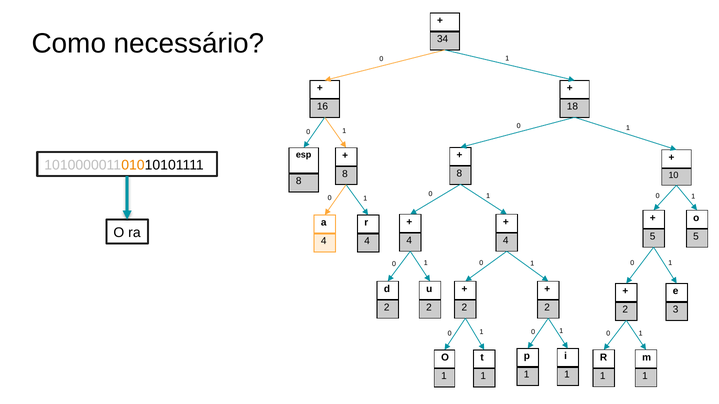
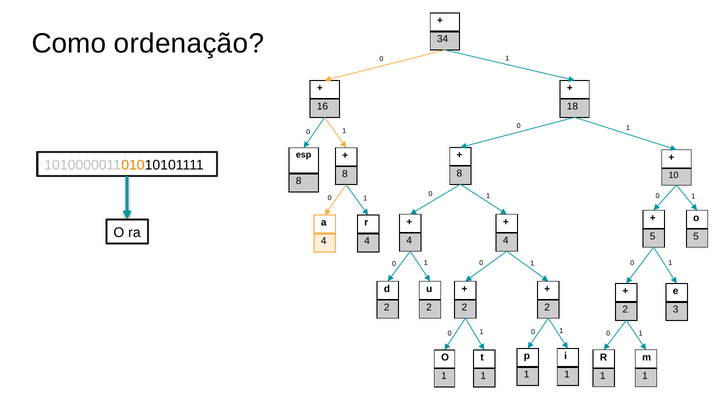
necessário: necessário -> ordenação (189, 44)
